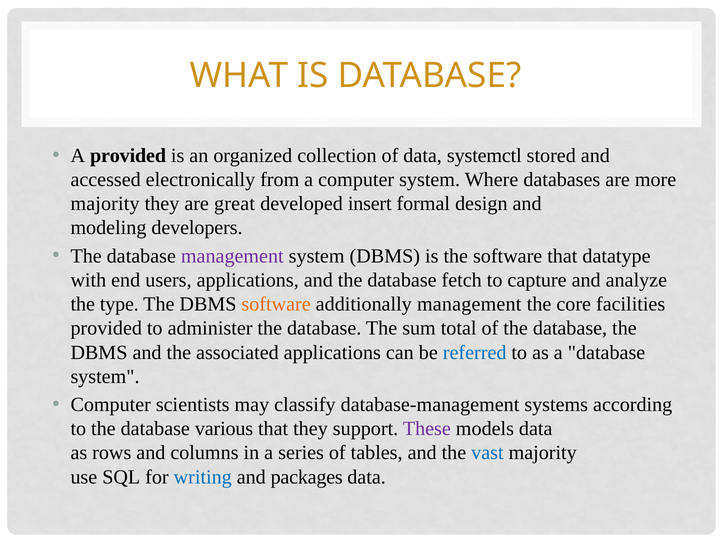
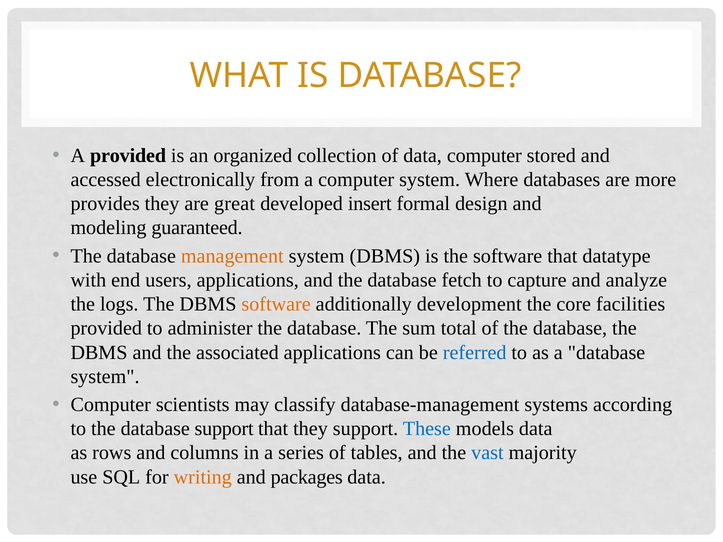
data systemctl: systemctl -> computer (484, 156)
majority: majority -> provides (105, 204)
developers: developers -> guaranteed (197, 228)
management colour: purple -> orange (232, 256)
type: type -> logs (119, 304)
additionally management: management -> development (469, 304)
database various: various -> support (224, 429)
These colour: purple -> blue (427, 429)
writing colour: blue -> orange (203, 477)
